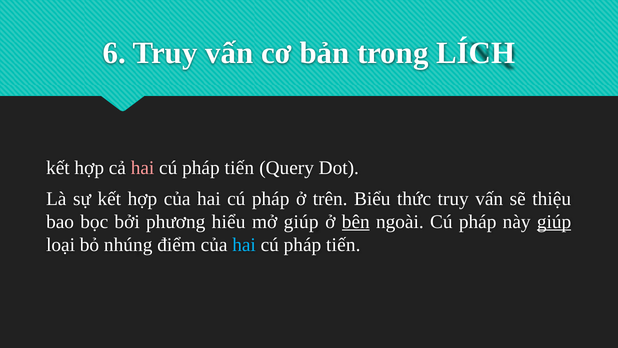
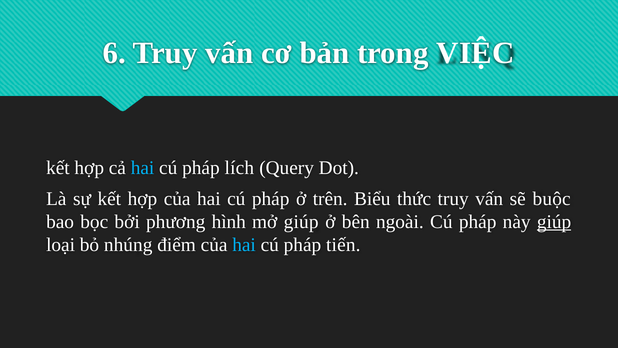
LÍCH: LÍCH -> VIỆC (475, 53)
hai colour: pink -> light blue (143, 168)
tiến: tiến -> lích (239, 168)
thiệu: thiệu -> buộc (552, 198)
hiểu: hiểu -> hình (229, 222)
bên underline: present -> none (356, 222)
